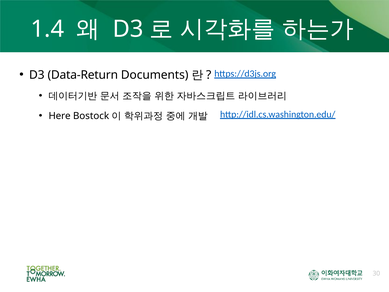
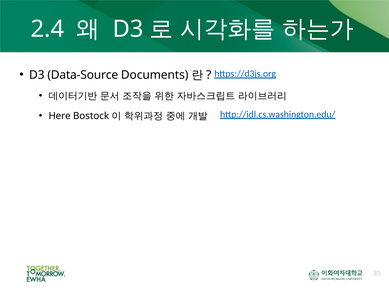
1.4: 1.4 -> 2.4 (47, 29)
Data-Return: Data-Return -> Data-Source (83, 75)
